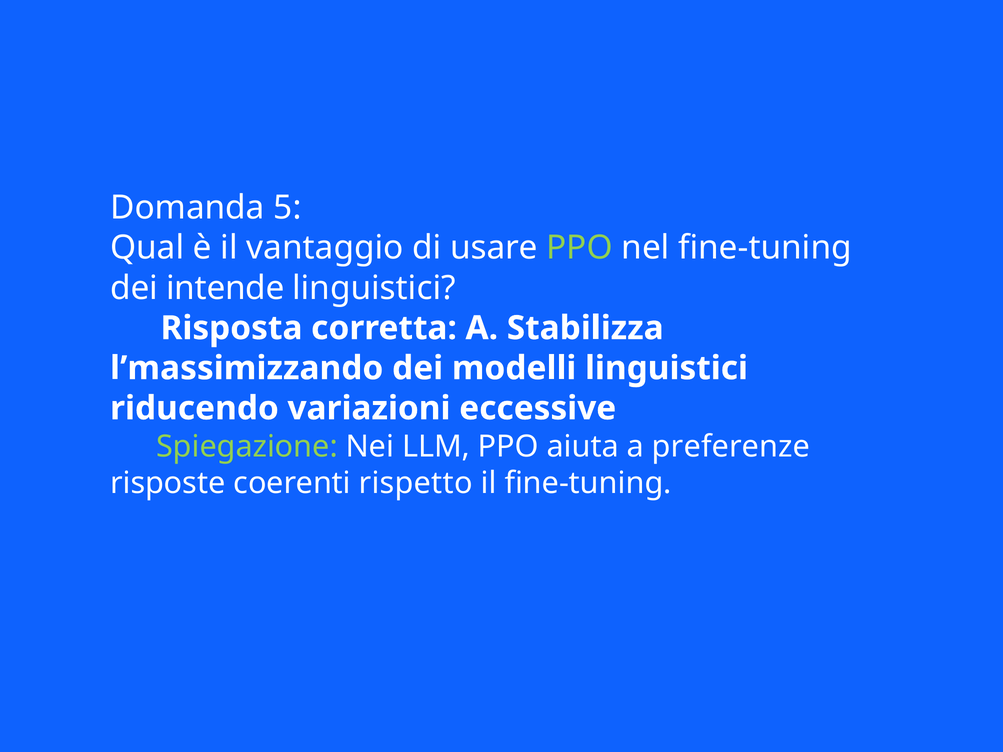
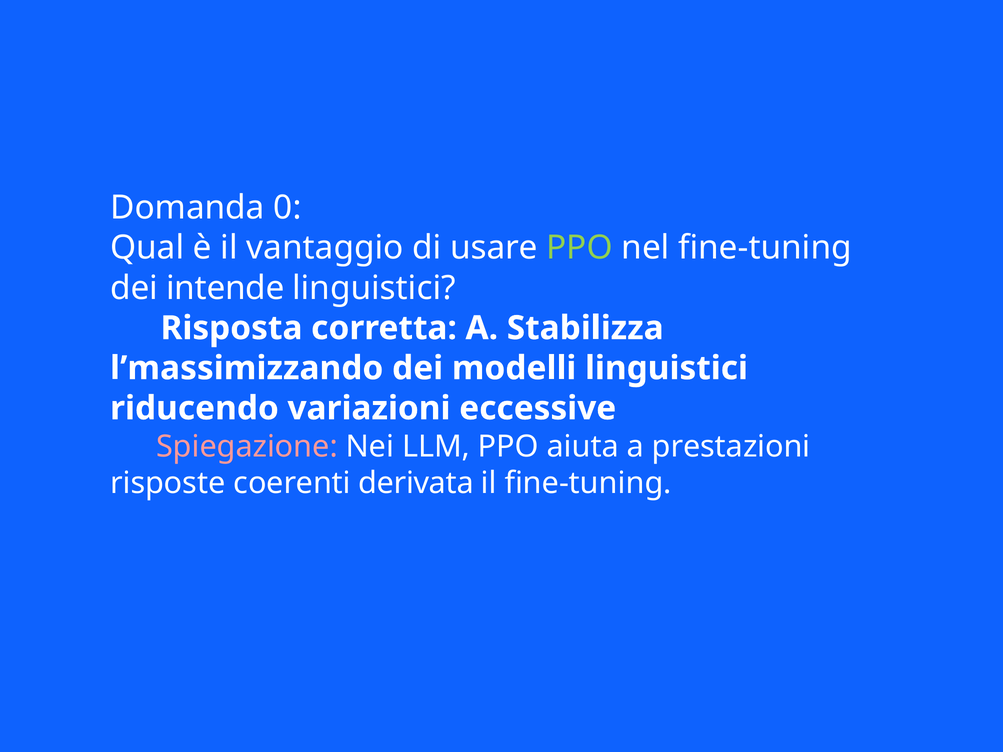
5: 5 -> 0 (288, 208)
Spiegazione colour: light green -> pink (247, 447)
preferenze: preferenze -> prestazioni (731, 447)
rispetto: rispetto -> derivata (416, 483)
